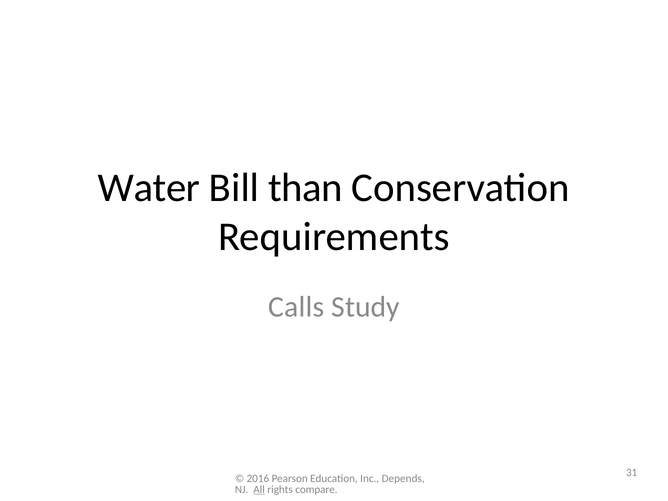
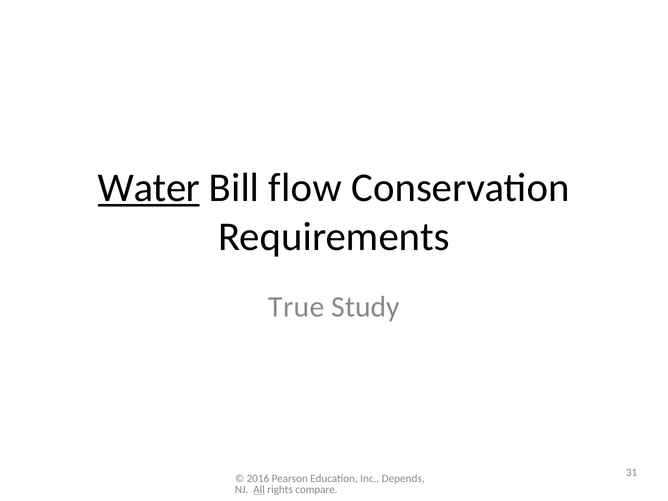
Water underline: none -> present (149, 188)
than: than -> flow (305, 188)
Calls: Calls -> True (296, 307)
